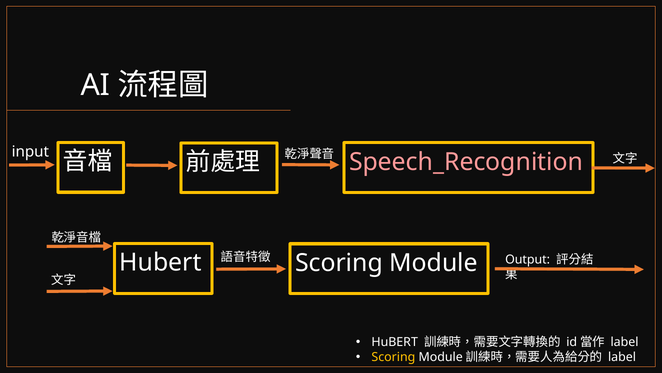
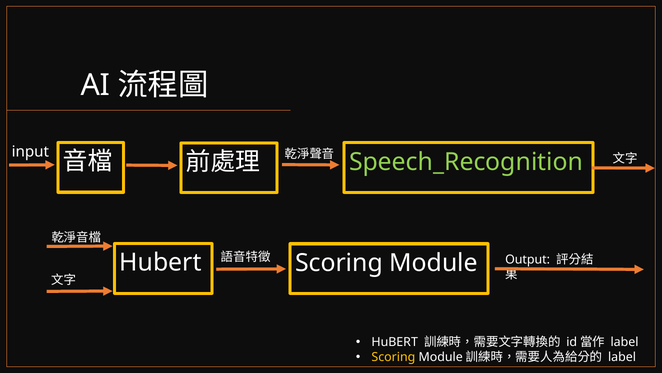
Speech_Recognition colour: pink -> light green (466, 162)
